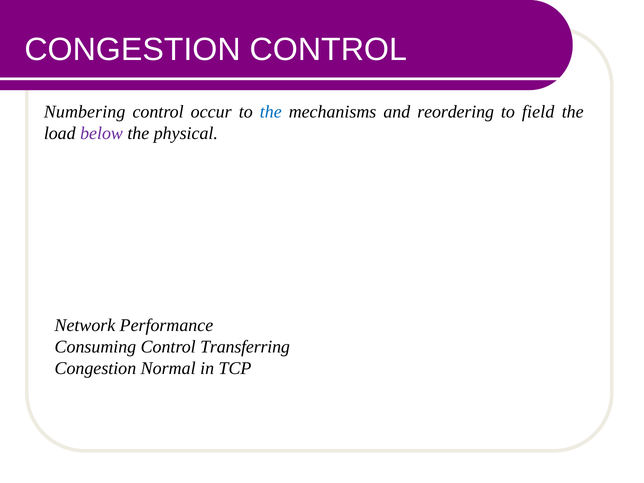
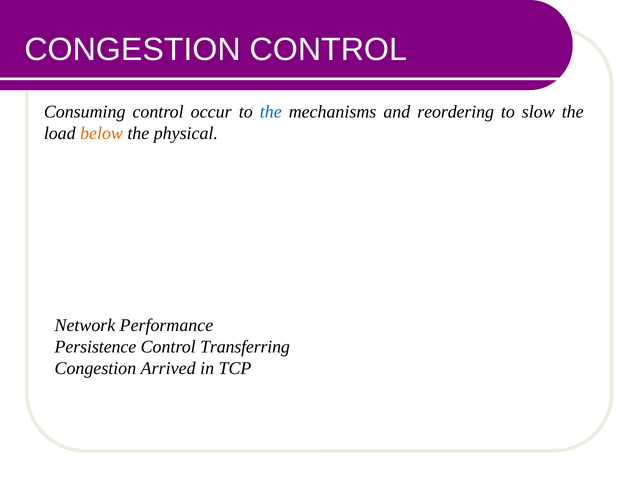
Numbering: Numbering -> Consuming (85, 112)
field: field -> slow (538, 112)
below colour: purple -> orange (102, 133)
Consuming: Consuming -> Persistence (95, 347)
Normal: Normal -> Arrived (168, 368)
